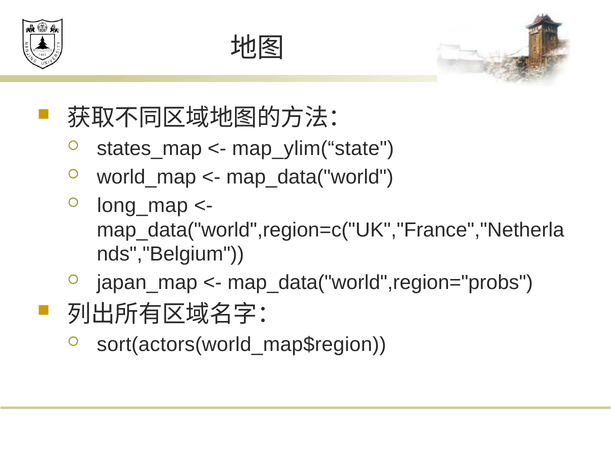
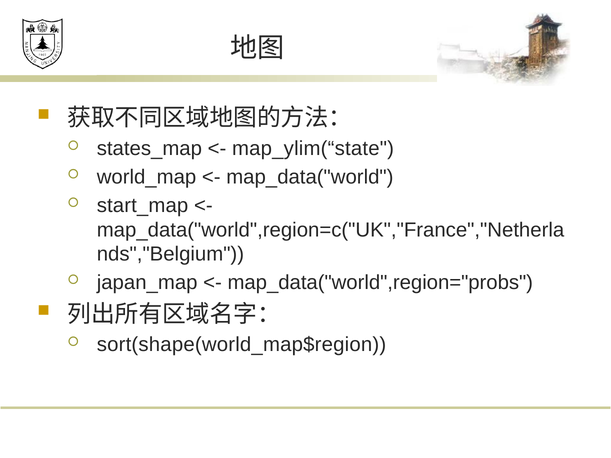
long_map: long_map -> start_map (143, 205)
sort(actors(world_map$region: sort(actors(world_map$region -> sort(shape(world_map$region (242, 345)
